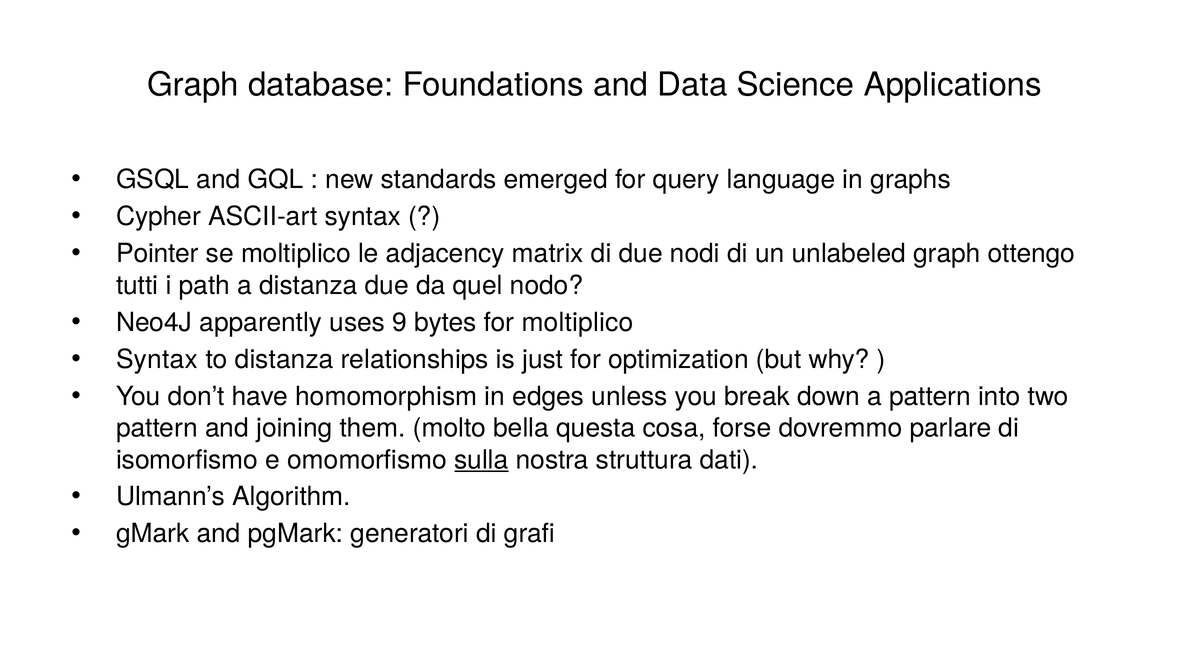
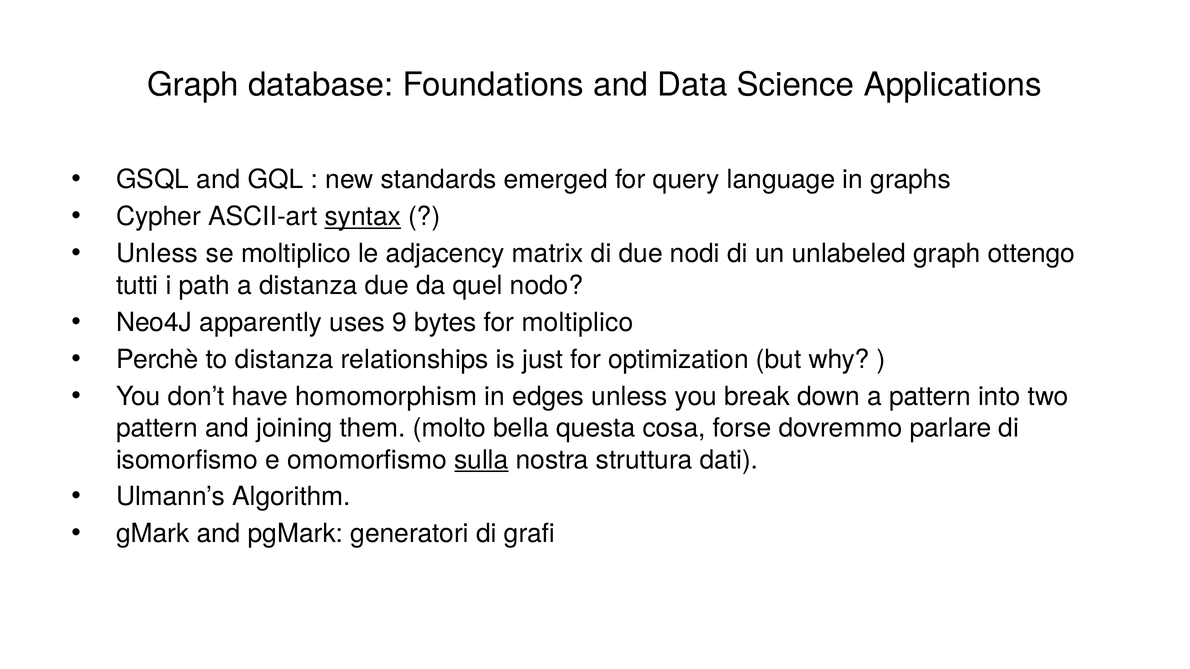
syntax underline: none -> present (363, 217)
Pointer: Pointer -> Unless (157, 254)
Syntax: Syntax -> Perchè (157, 360)
